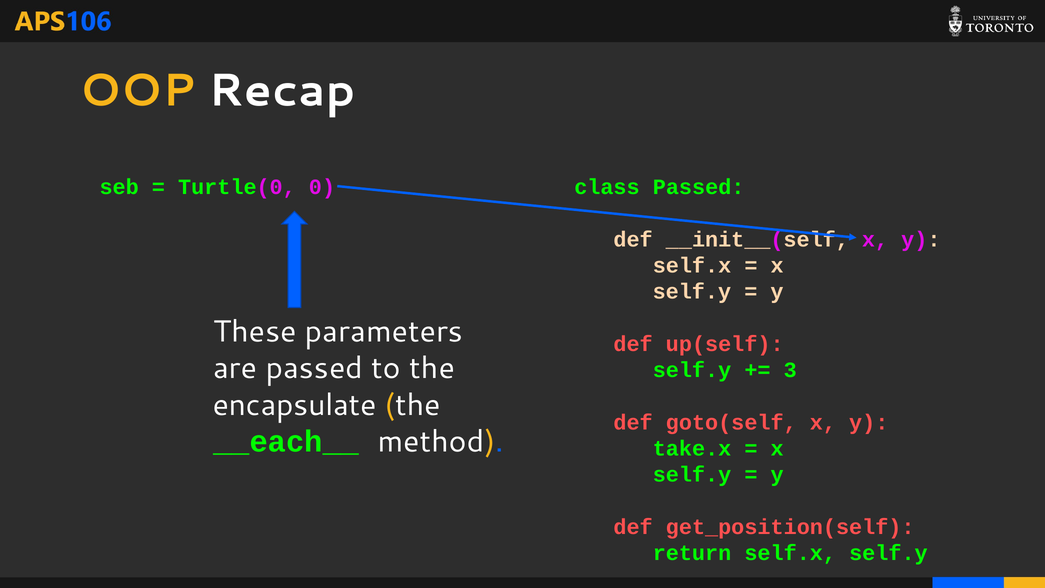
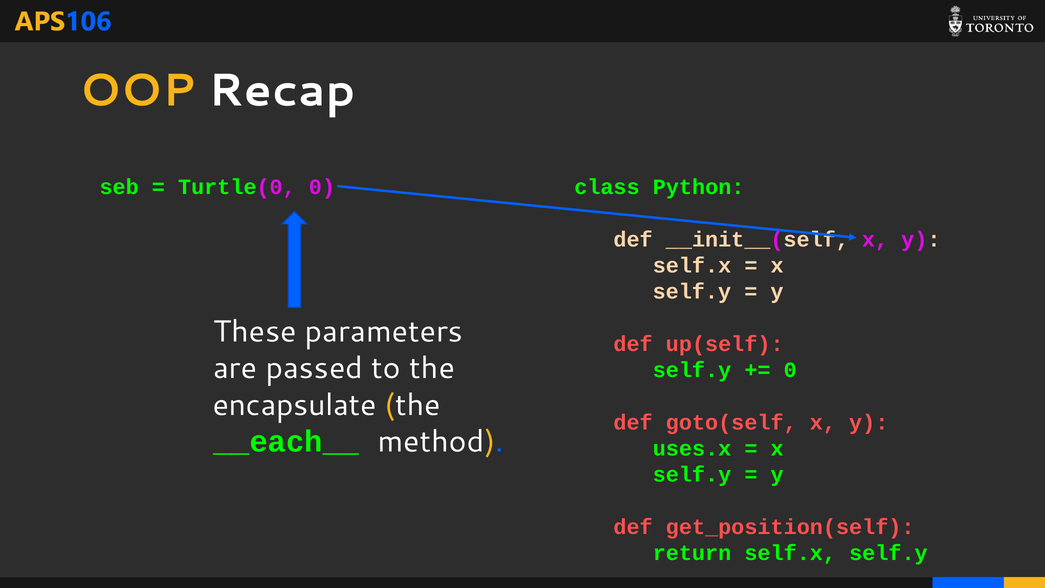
class Passed: Passed -> Python (699, 187)
3: 3 -> 0 (790, 370)
take.x: take.x -> uses.x (692, 448)
